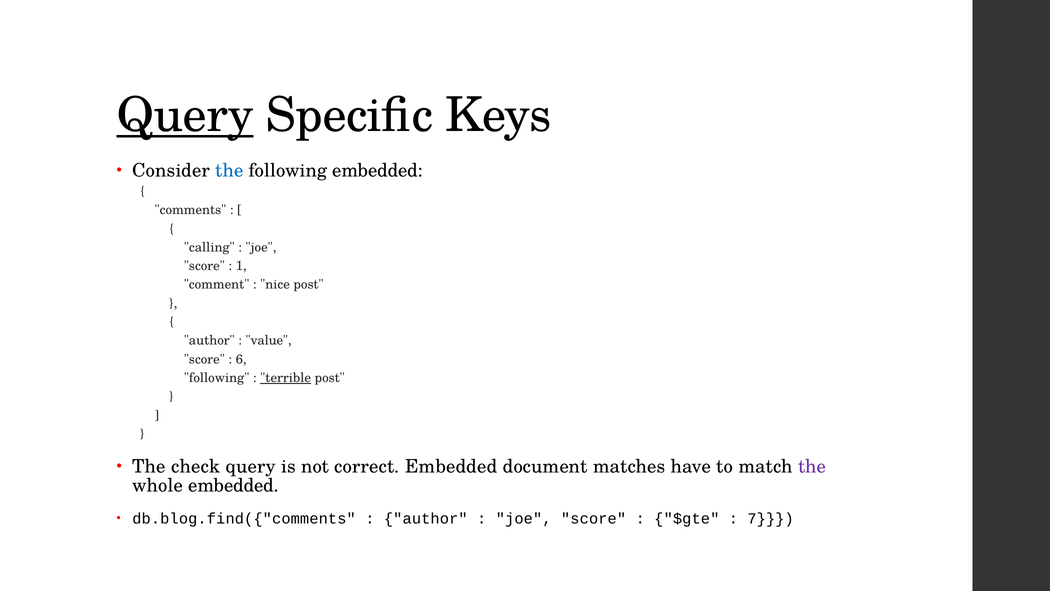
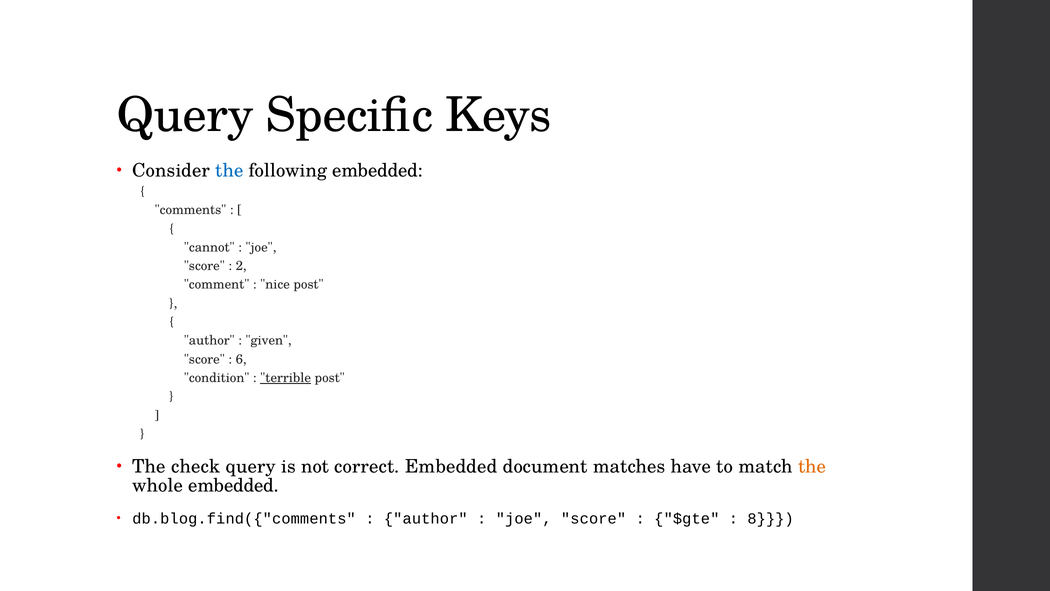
Query underline: present -> none (185, 115)
calling: calling -> cannot (209, 247)
1: 1 -> 2 (241, 266)
value: value -> given (269, 340)
following: following -> condition (217, 378)
the colour: purple -> orange (812, 466)
7: 7 -> 8 (771, 519)
